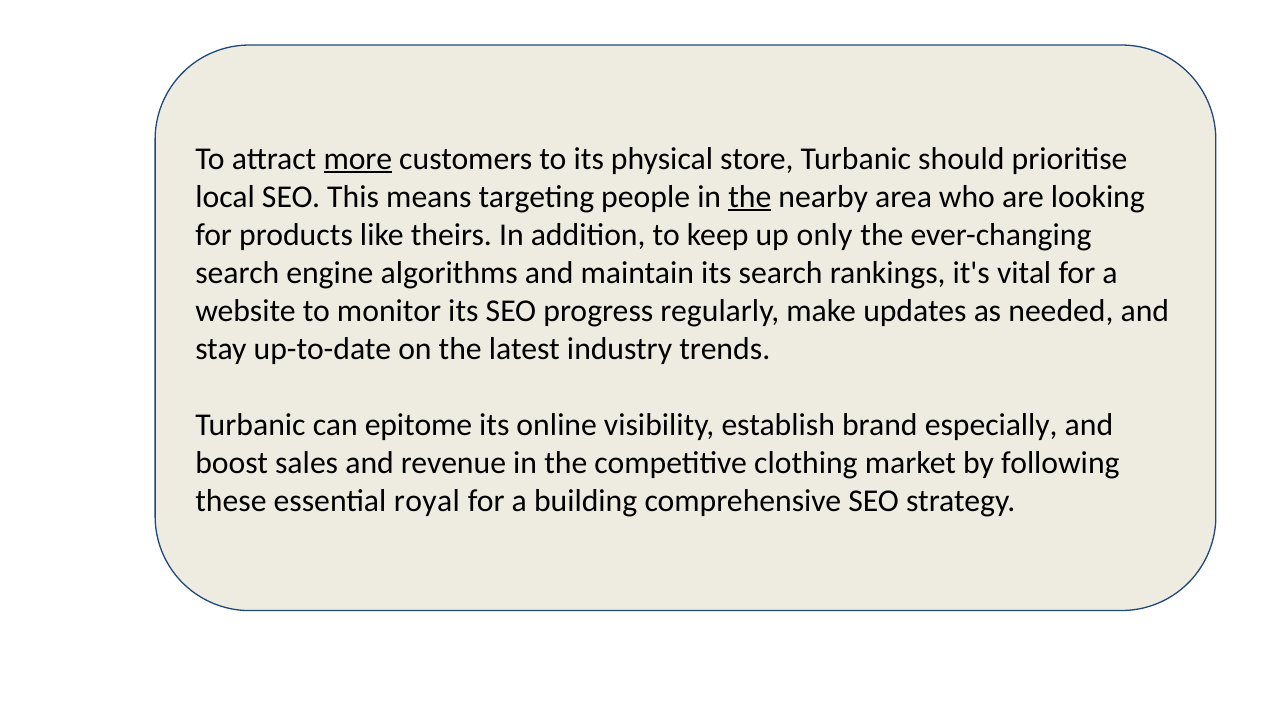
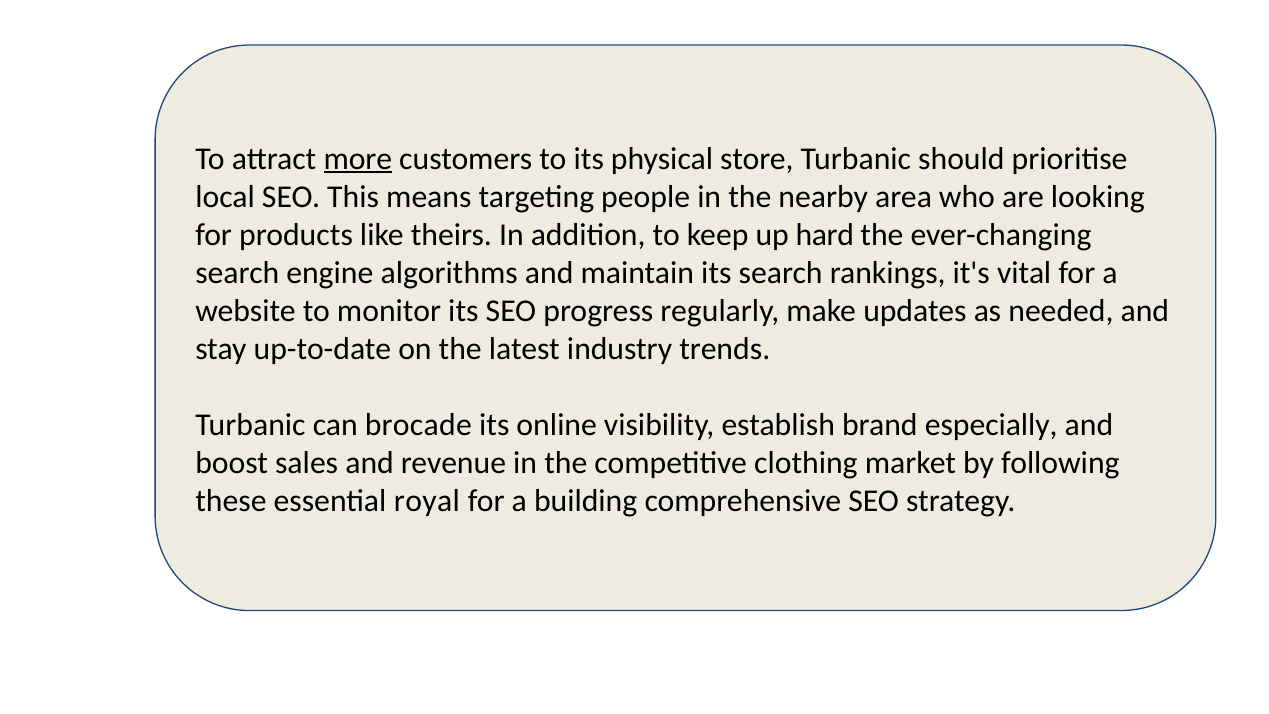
the underline: present -> none (750, 197)
only: only -> hard (825, 235)
epitome: epitome -> brocade (418, 425)
